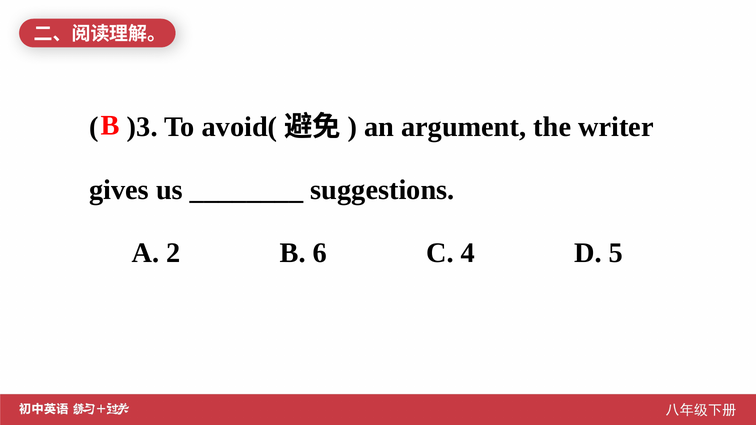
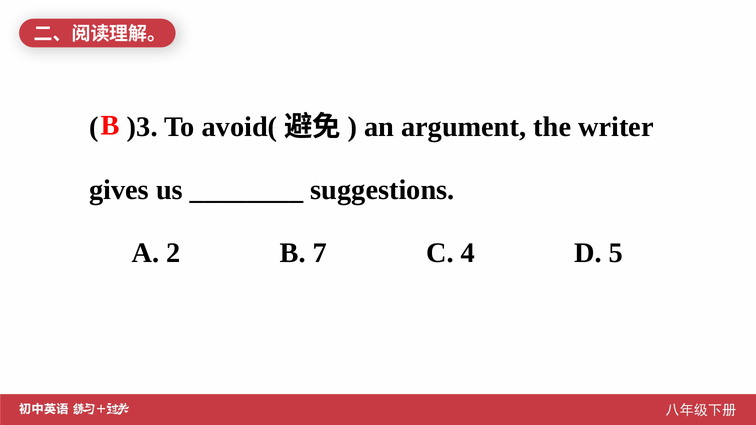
6: 6 -> 7 (320, 253)
